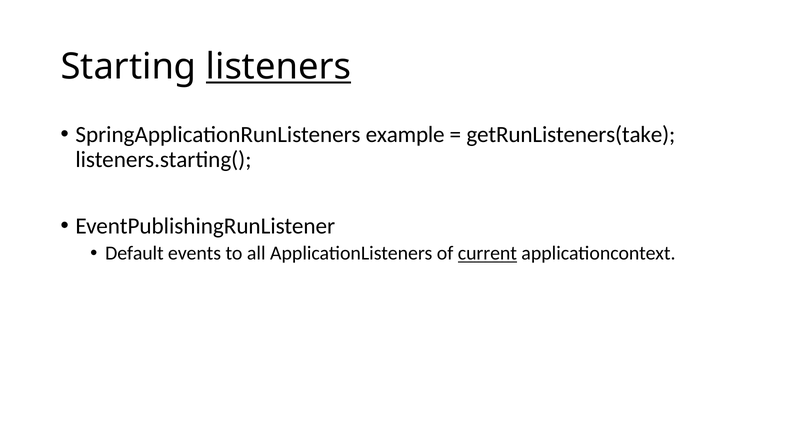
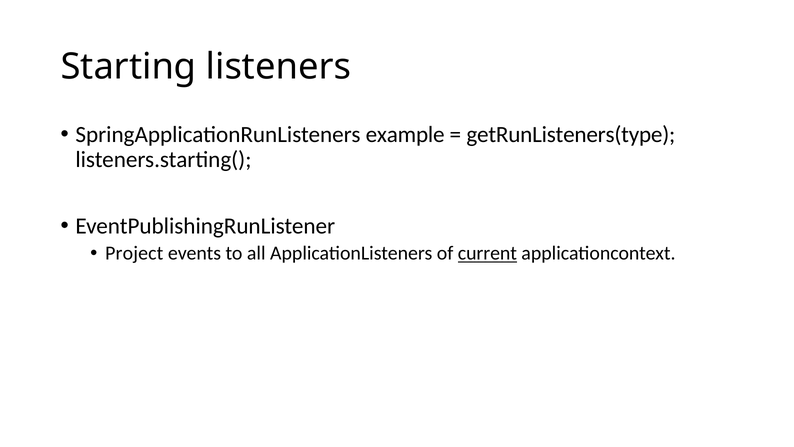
listeners underline: present -> none (278, 67)
getRunListeners(take: getRunListeners(take -> getRunListeners(type (571, 134)
Default: Default -> Project (134, 253)
